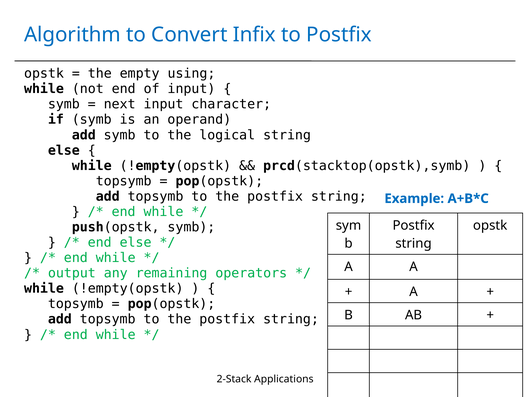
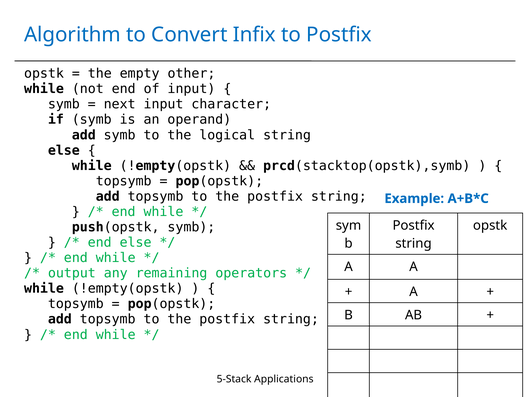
using: using -> other (191, 74)
2-Stack: 2-Stack -> 5-Stack (234, 379)
